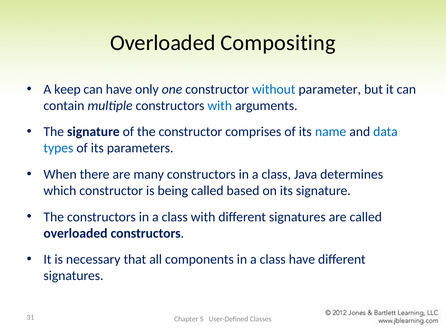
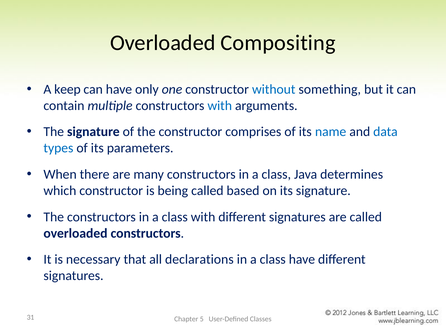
parameter: parameter -> something (330, 89)
components: components -> declarations (199, 260)
